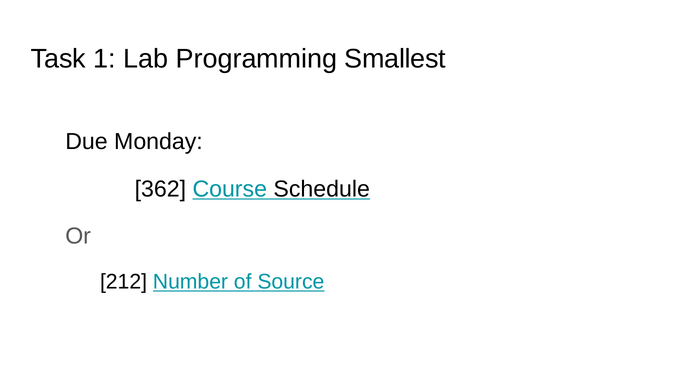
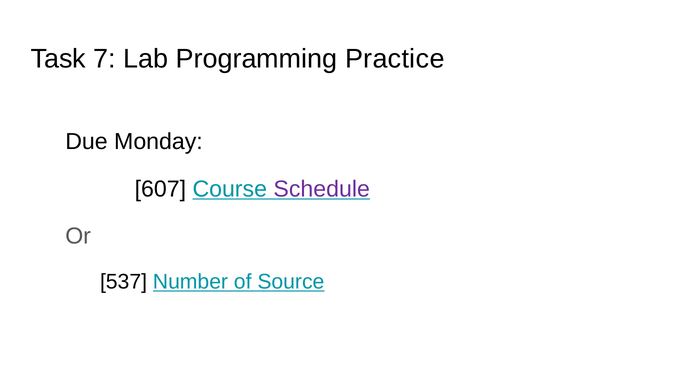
1: 1 -> 7 (105, 59)
Smallest: Smallest -> Practice (395, 59)
362: 362 -> 607 (160, 189)
Schedule colour: black -> purple (322, 189)
212: 212 -> 537 (124, 282)
